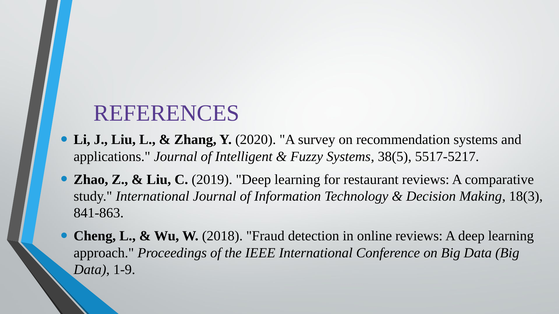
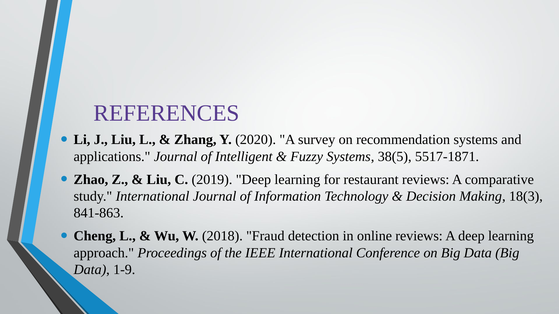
5517-5217: 5517-5217 -> 5517-1871 (447, 157)
